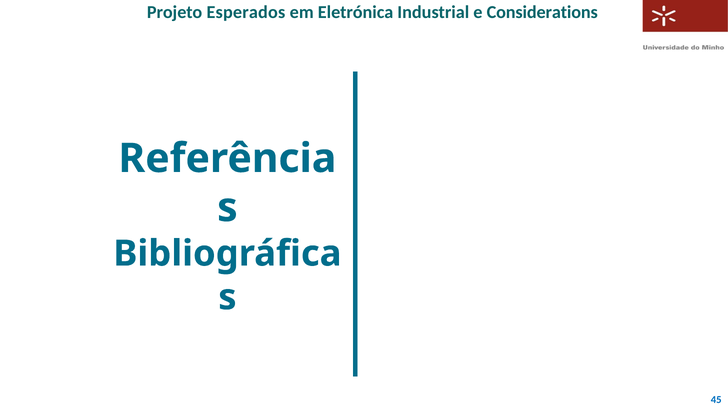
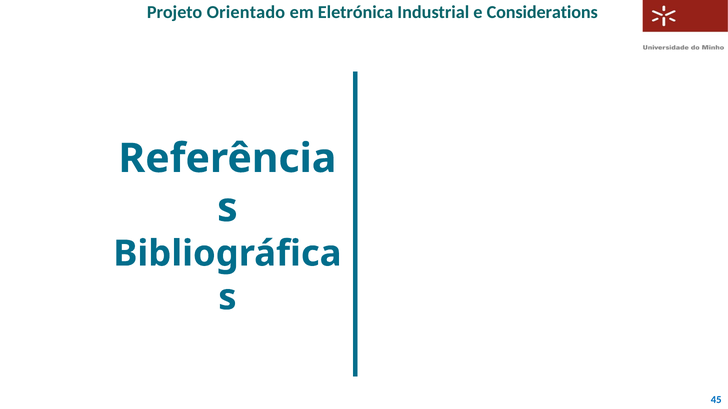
Esperados: Esperados -> Orientado (246, 12)
